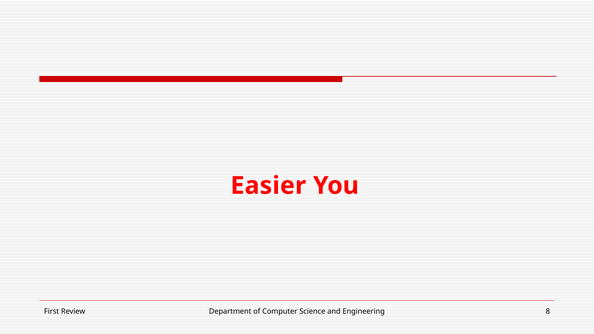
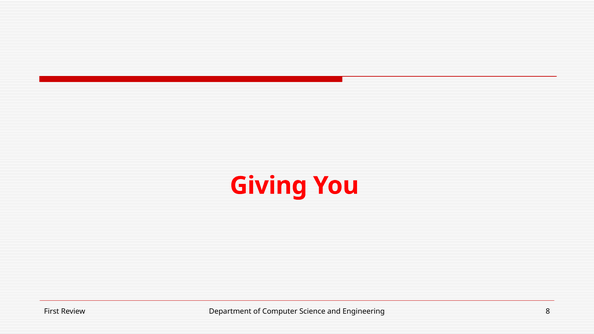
Easier: Easier -> Giving (269, 186)
